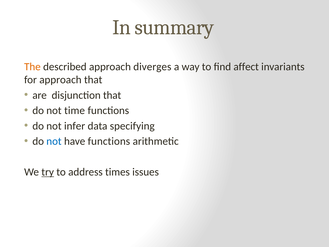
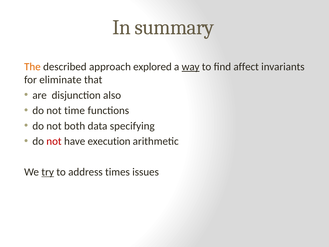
diverges: diverges -> explored (152, 67)
way underline: none -> present (191, 67)
for approach: approach -> eliminate (60, 80)
disjunction that: that -> also (112, 95)
infer: infer -> both (75, 126)
not colour: blue -> red (54, 141)
have functions: functions -> execution (109, 141)
